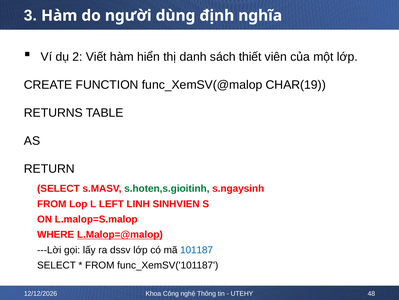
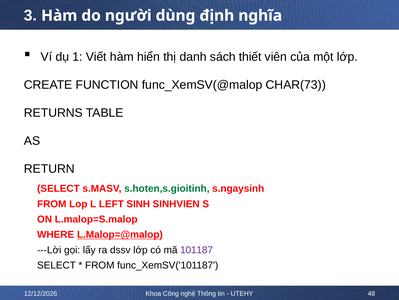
2: 2 -> 1 (78, 57)
CHAR(19: CHAR(19 -> CHAR(73 (296, 85)
LINH: LINH -> SINH (138, 203)
101187 colour: blue -> purple (197, 249)
